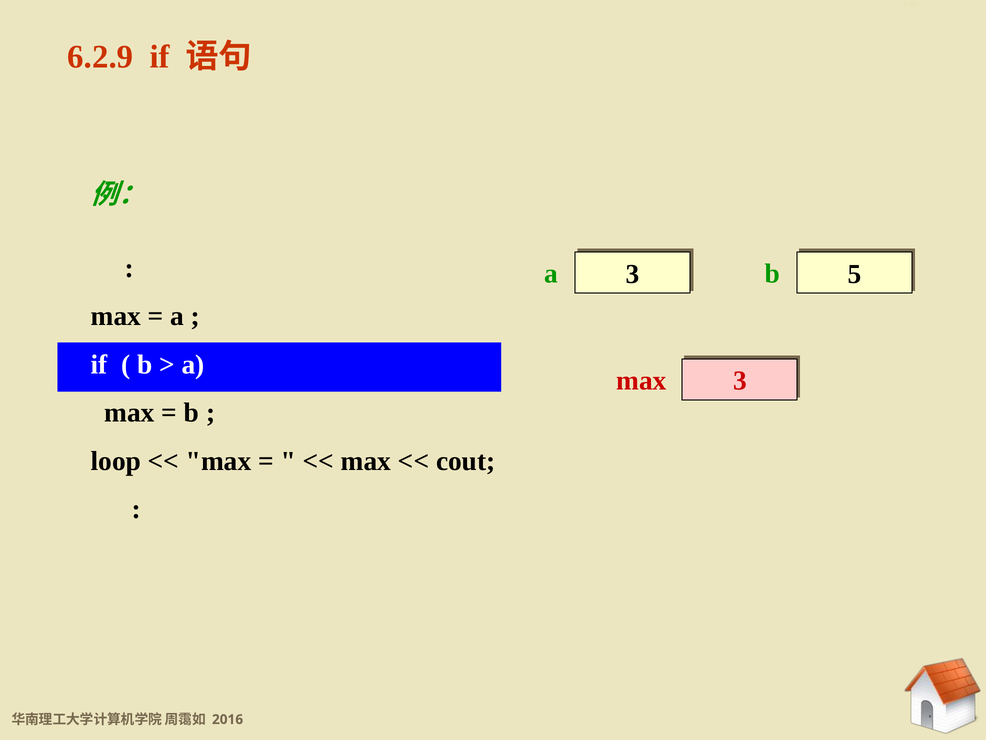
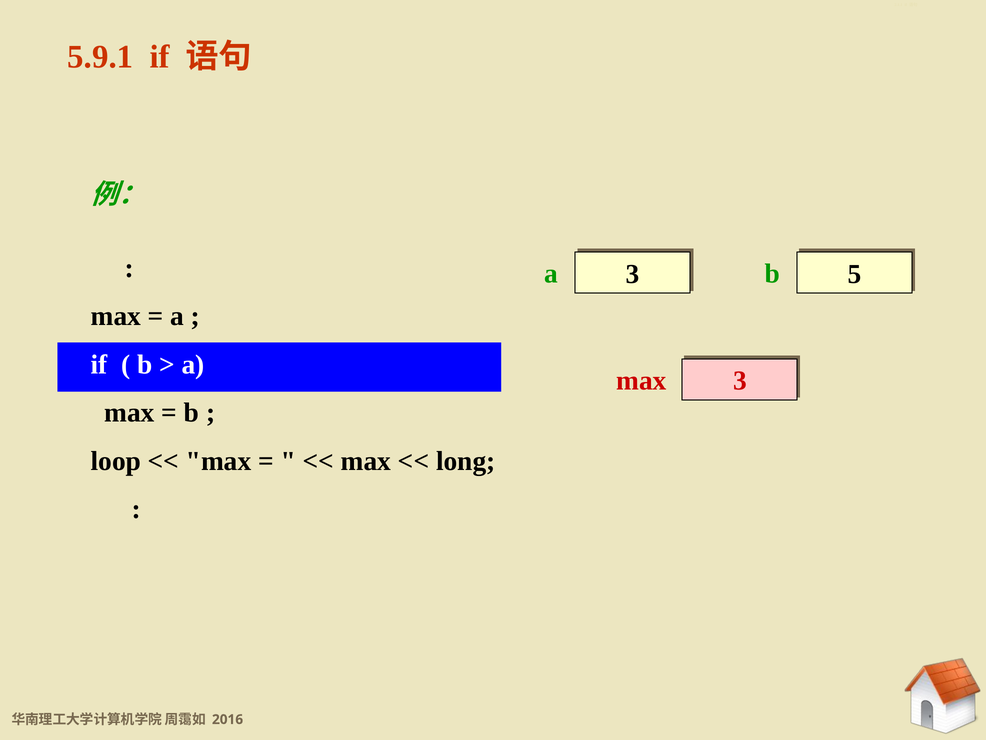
6.2.9: 6.2.9 -> 5.9.1 (100, 57)
cout: cout -> long (466, 461)
